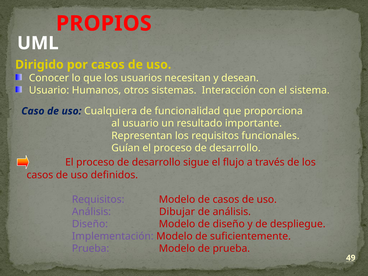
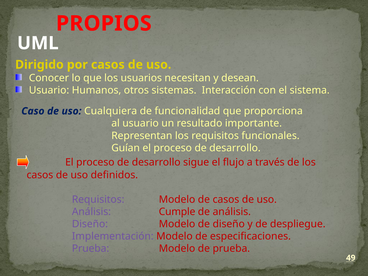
Dibujar: Dibujar -> Cumple (177, 212)
suficientemente: suficientemente -> especificaciones (250, 236)
